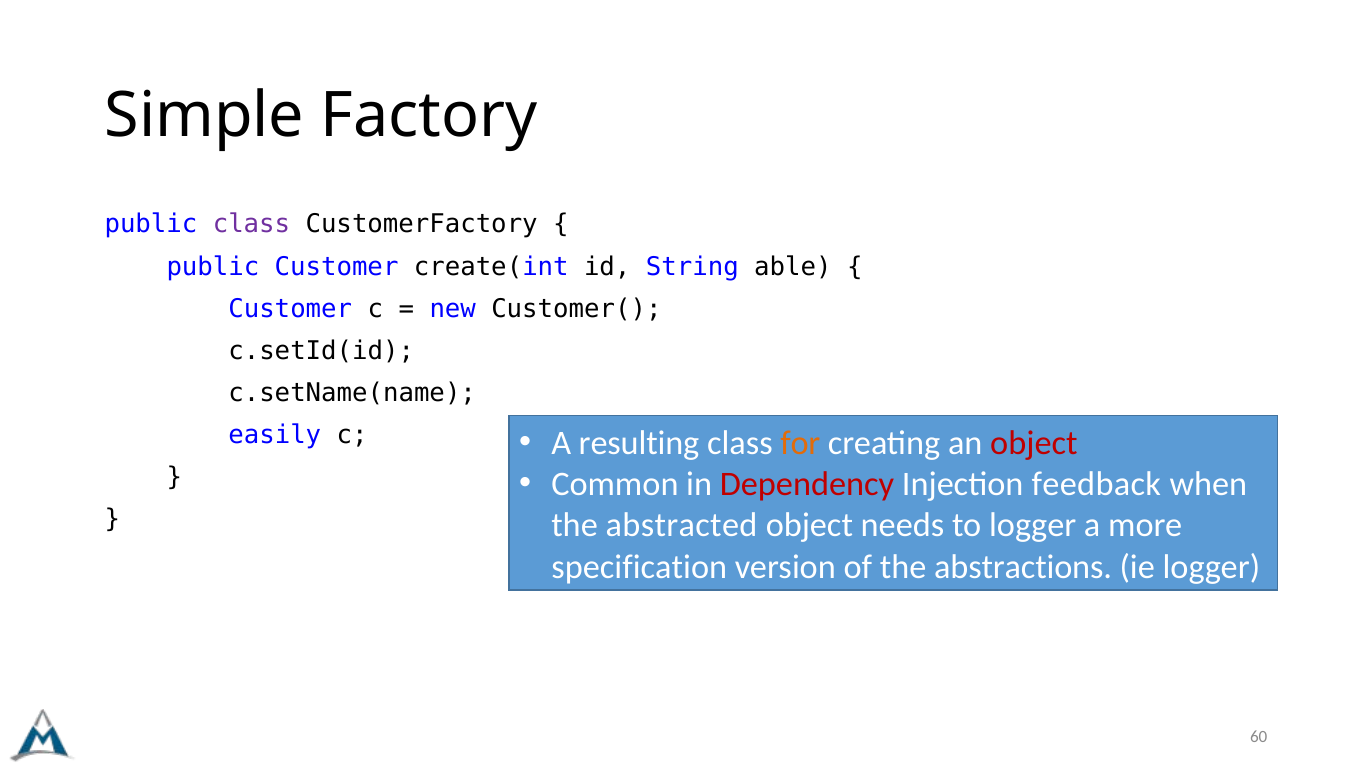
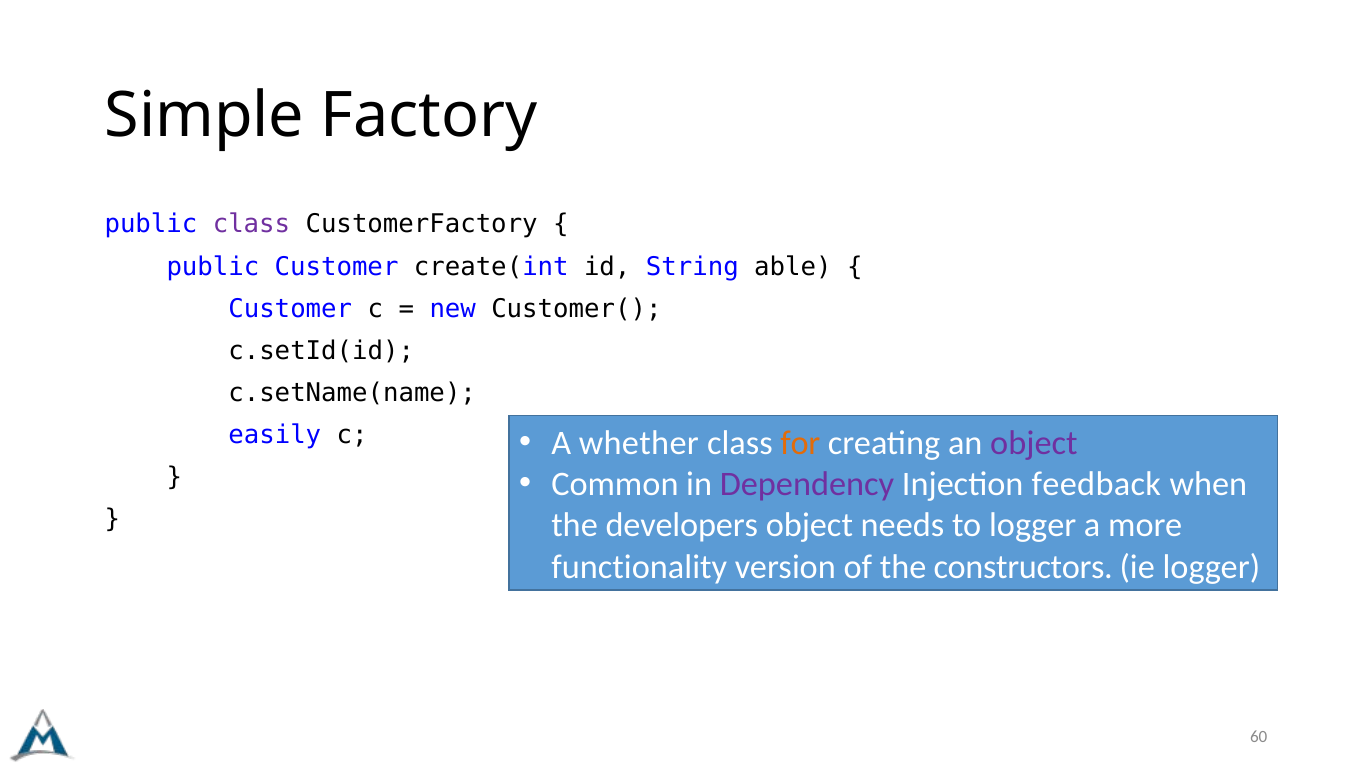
resulting: resulting -> whether (639, 443)
object colour: red -> purple (1034, 443)
Dependency colour: red -> purple (807, 484)
abstracted: abstracted -> developers (682, 525)
specification: specification -> functionality (639, 567)
abstractions: abstractions -> constructors (1023, 567)
